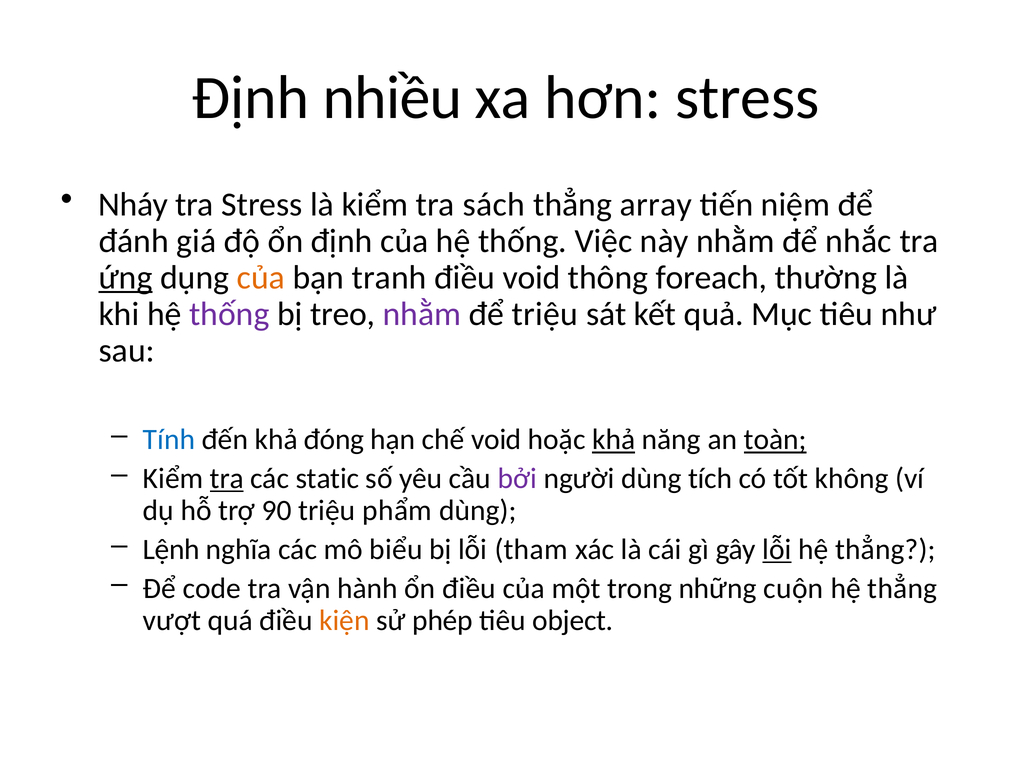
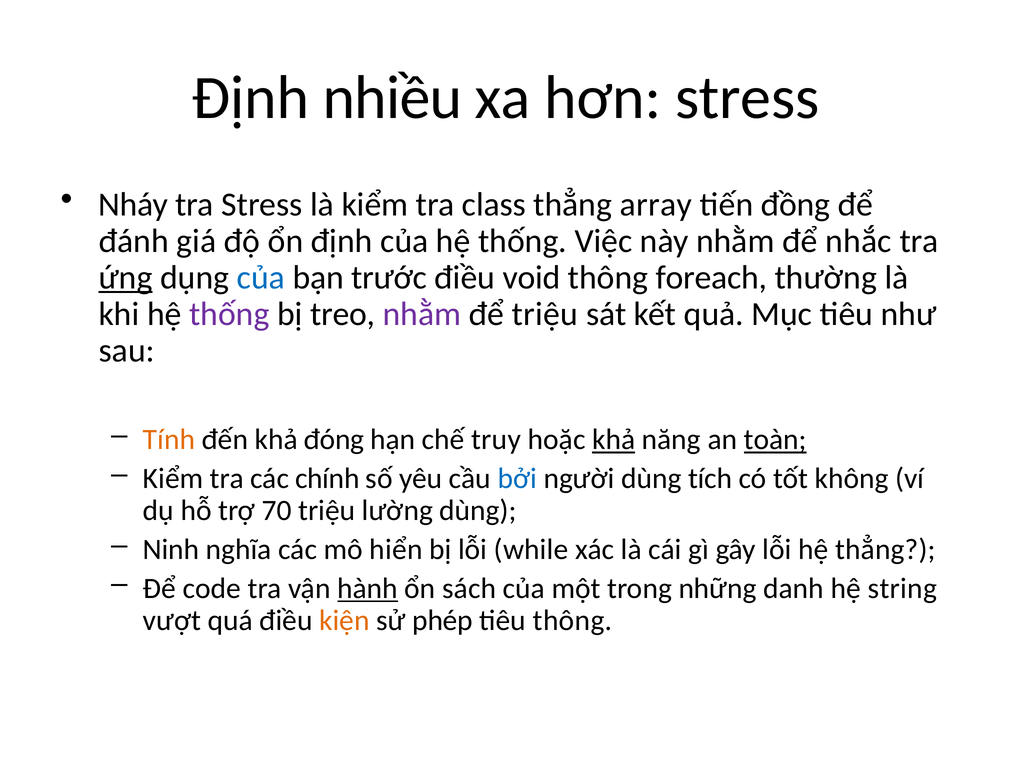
sách: sách -> class (494, 205)
niệm: niệm -> đồng (796, 205)
của colour: orange -> blue (261, 278)
tranh: tranh -> trước (389, 278)
Tính colour: blue -> orange (169, 440)
chế void: void -> truy (496, 440)
tra underline: present -> none (227, 479)
static: static -> chính (327, 479)
bởi colour: purple -> blue (517, 479)
90: 90 -> 70 (277, 511)
phẩm: phẩm -> lường (397, 511)
Lệnh: Lệnh -> Ninh (171, 549)
biểu: biểu -> hiển (396, 549)
tham: tham -> while (531, 549)
lỗi underline: present -> none (777, 549)
hành underline: none -> present (368, 588)
ổn điều: điều -> sách (469, 588)
cuộn: cuộn -> danh (794, 588)
thẳng: thẳng -> string (902, 588)
tiêu object: object -> thông (573, 620)
